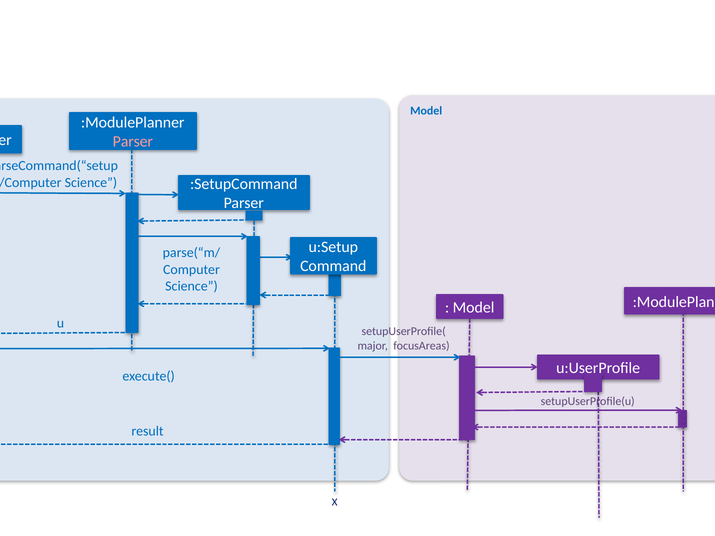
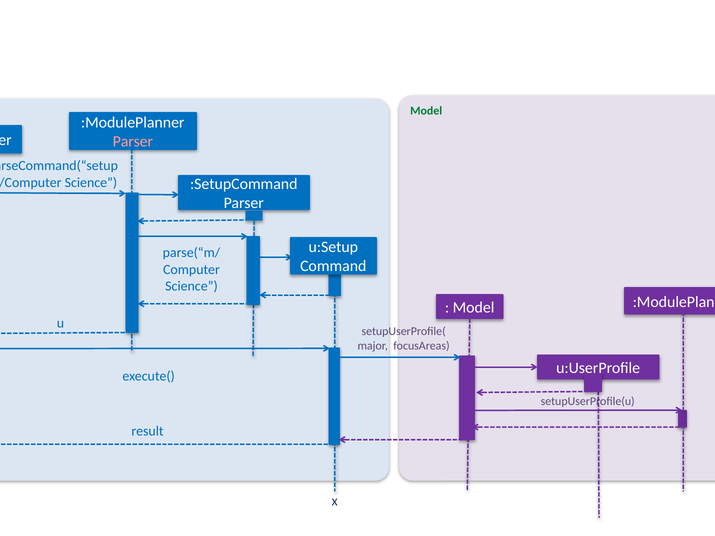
Model colour: blue -> green (426, 111)
